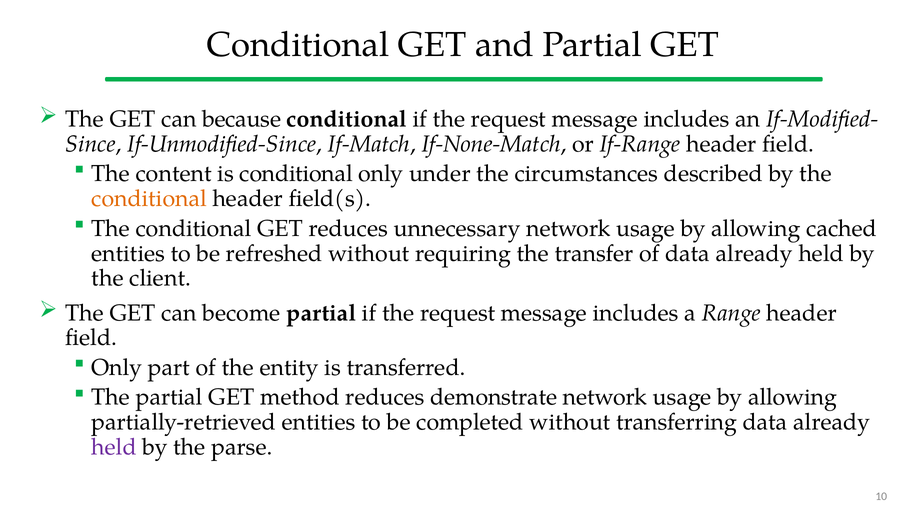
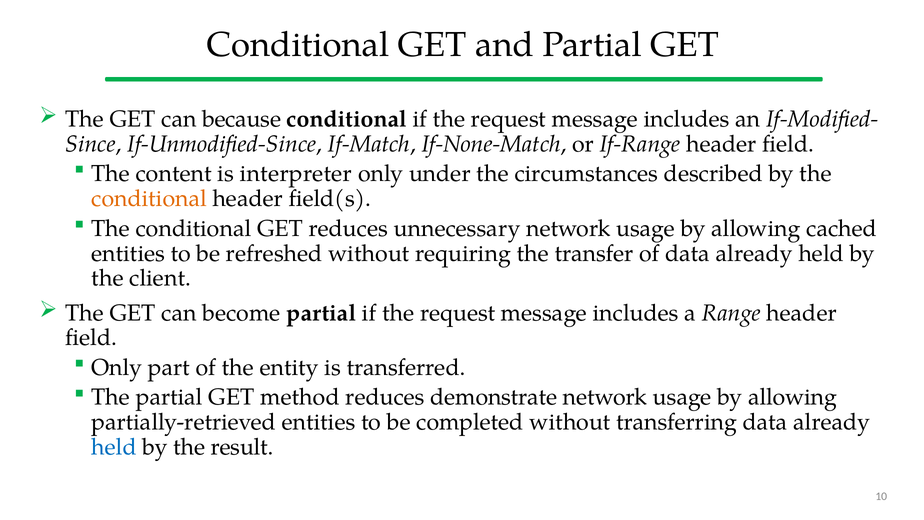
is conditional: conditional -> interpreter (296, 174)
held colour: purple -> blue (114, 447)
parse: parse -> result (242, 447)
